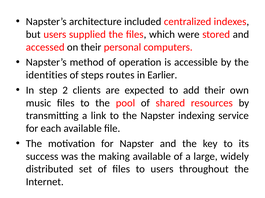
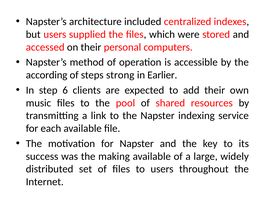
identities: identities -> according (47, 75)
routes: routes -> strong (120, 75)
2: 2 -> 6 (65, 91)
